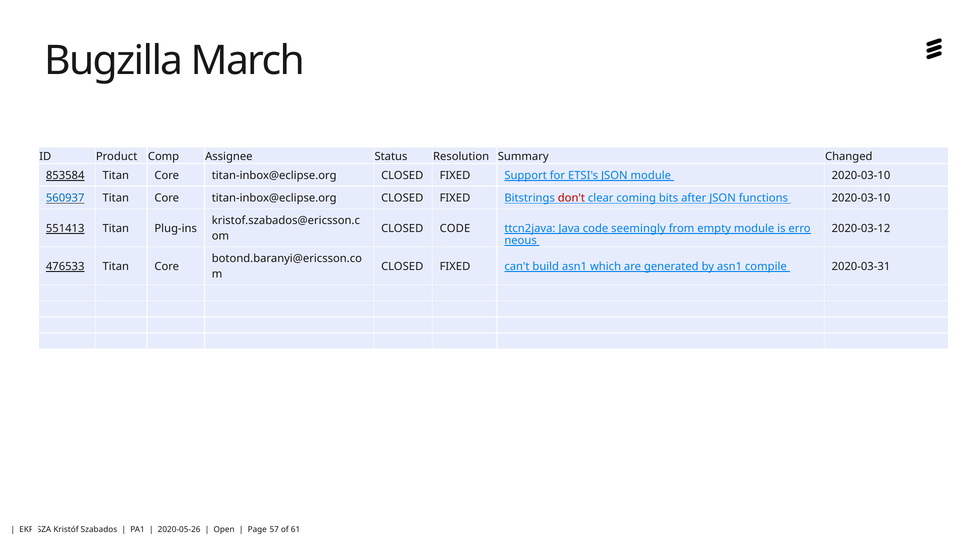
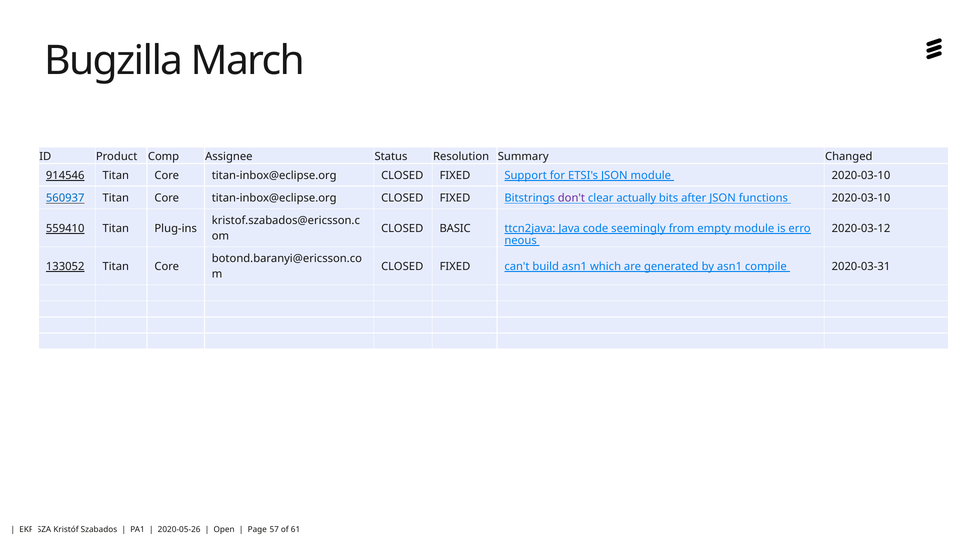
853584: 853584 -> 914546 (65, 175)
don't colour: red -> purple (571, 198)
coming: coming -> actually (636, 198)
551413: 551413 -> 559410 (65, 228)
CLOSED CODE: CODE -> BASIC (455, 228)
476533: 476533 -> 133052 (65, 266)
